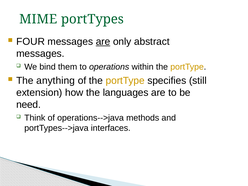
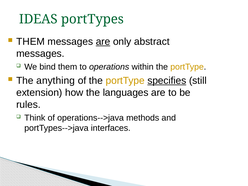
MIME: MIME -> IDEAS (38, 19)
FOUR: FOUR -> THEM (31, 42)
specifies underline: none -> present (167, 81)
need: need -> rules (28, 105)
